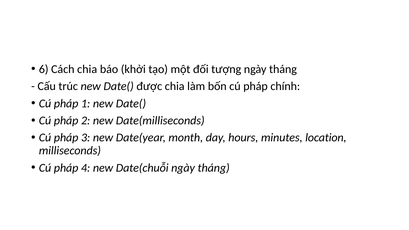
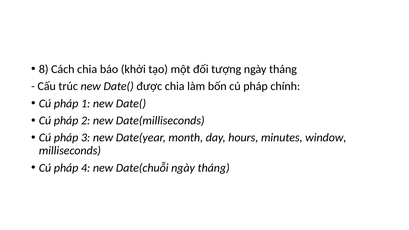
6: 6 -> 8 (44, 69)
location: location -> window (326, 138)
